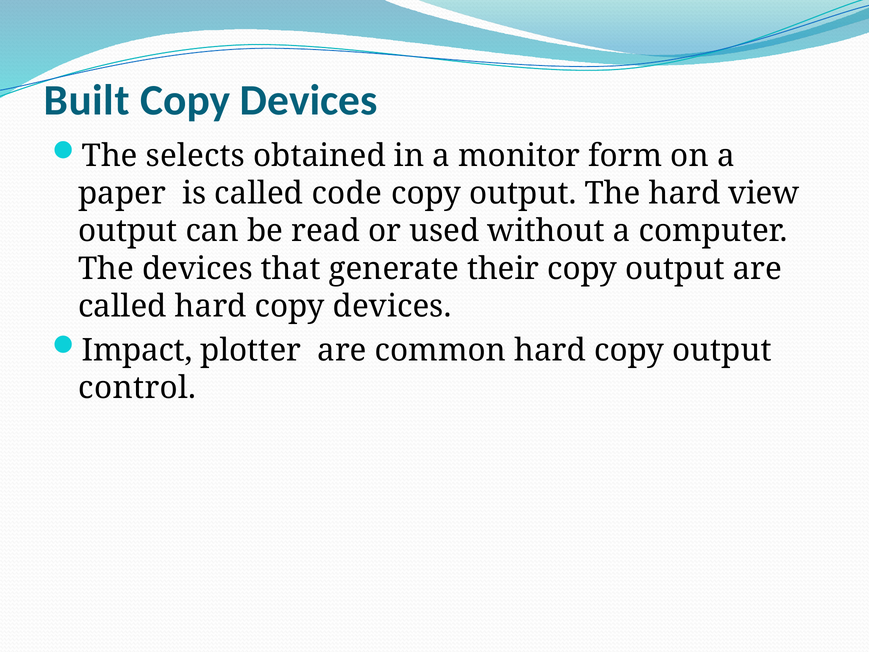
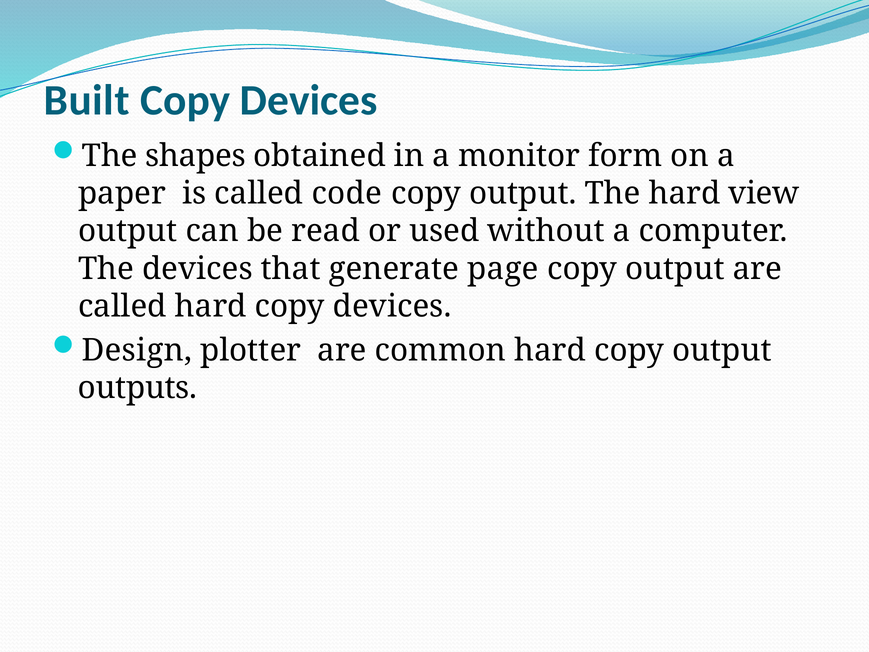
selects: selects -> shapes (196, 156)
their: their -> page (503, 269)
Impact: Impact -> Design (137, 350)
control: control -> outputs (137, 388)
